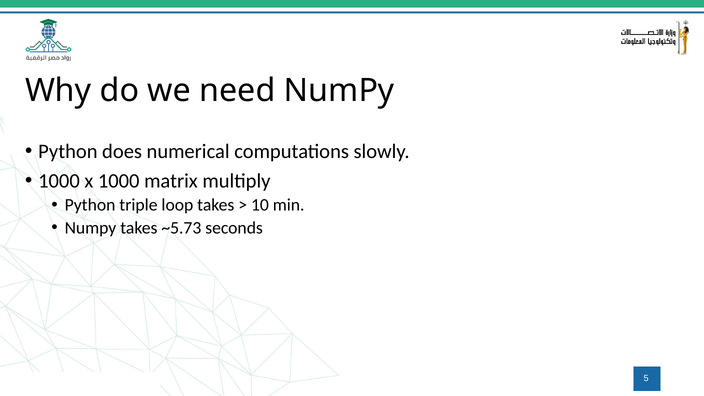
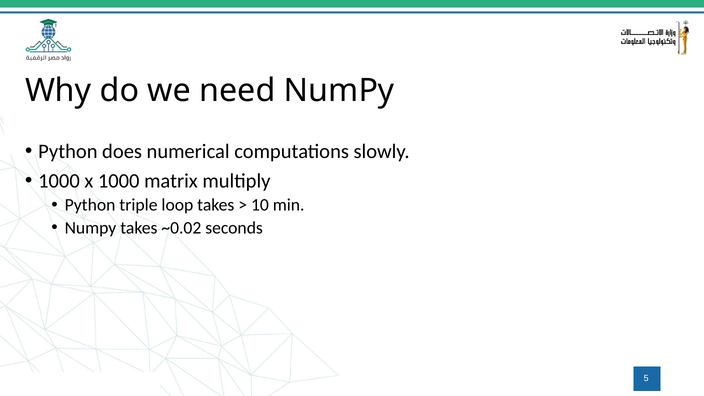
~5.73: ~5.73 -> ~0.02 (181, 228)
